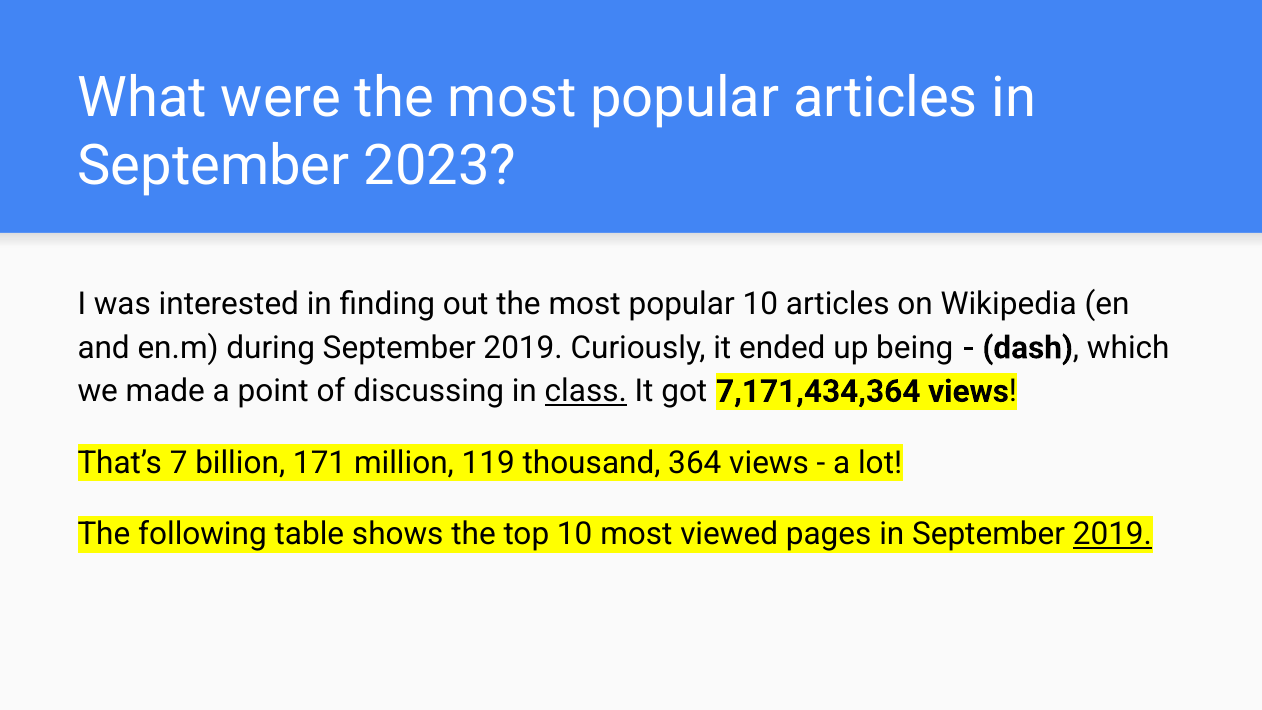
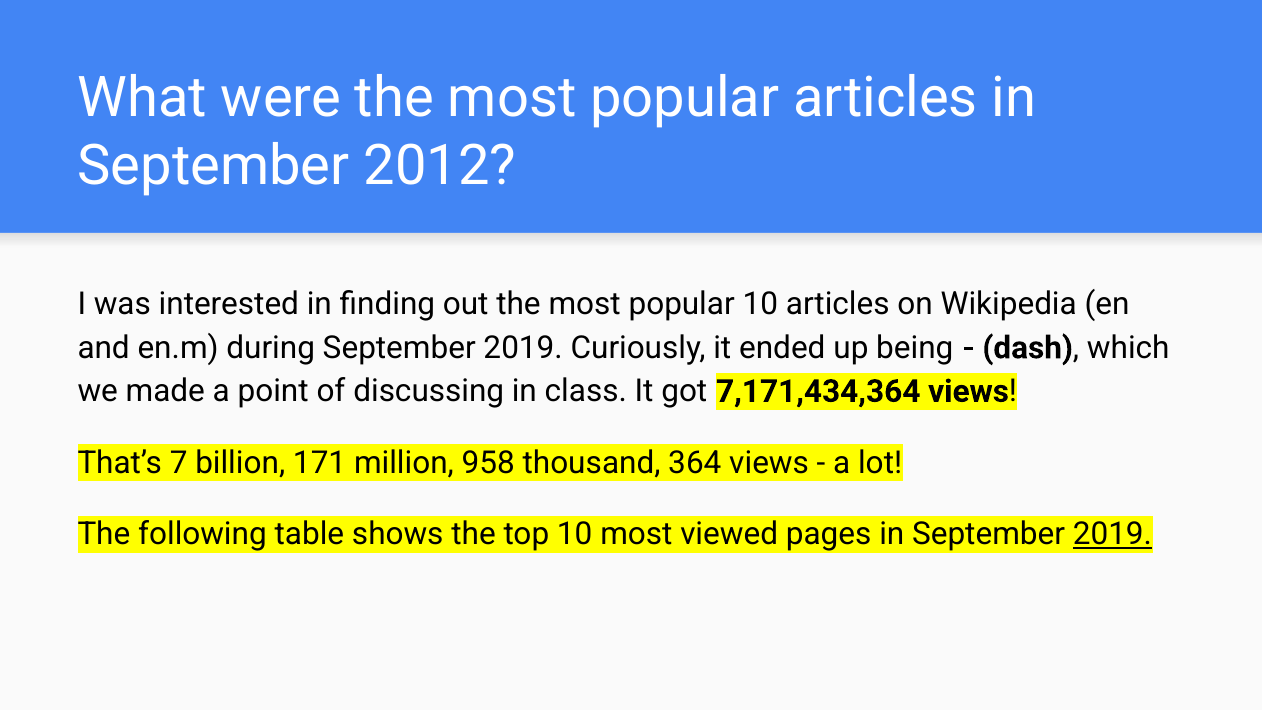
2023: 2023 -> 2012 (440, 165)
class underline: present -> none (586, 391)
119: 119 -> 958 (488, 463)
